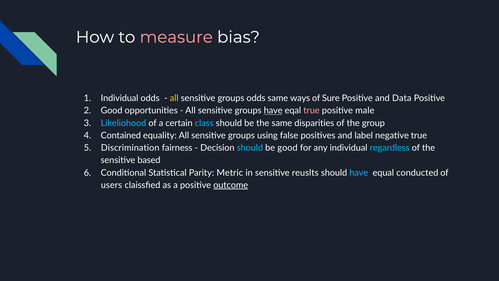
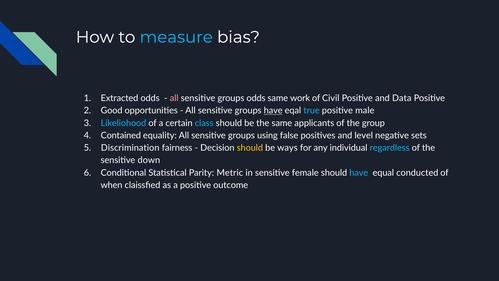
measure colour: pink -> light blue (176, 37)
Individual: Individual -> Extracted (120, 98)
all colour: yellow -> pink (174, 98)
ways: ways -> work (300, 98)
Sure: Sure -> Civil (331, 98)
true colour: pink -> light blue (312, 110)
disparities: disparities -> applicants (314, 123)
label: label -> level (364, 135)
negative true: true -> sets (419, 135)
should colour: light blue -> yellow (250, 148)
be good: good -> ways (288, 148)
based: based -> down (149, 160)
reuslts: reuslts -> female (305, 173)
users: users -> when (112, 185)
outcome underline: present -> none (231, 185)
